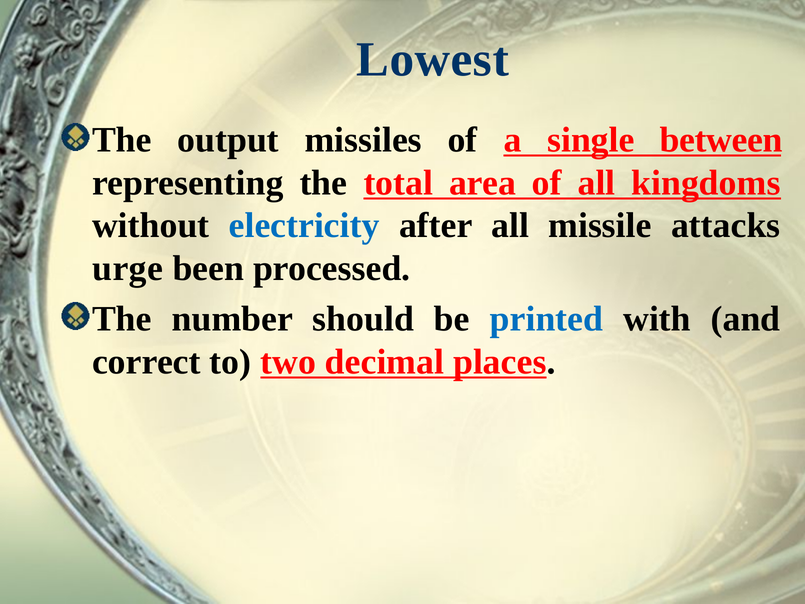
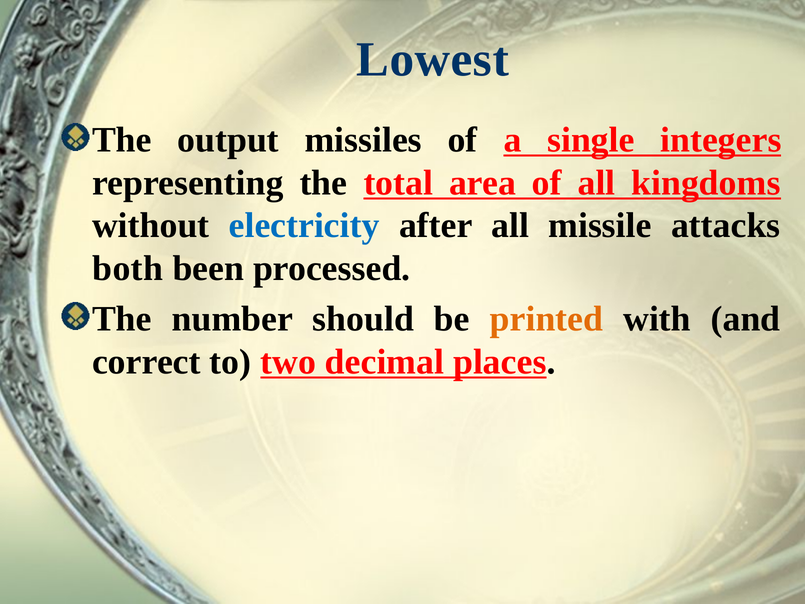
between: between -> integers (721, 140)
urge: urge -> both (128, 269)
printed colour: blue -> orange (546, 319)
